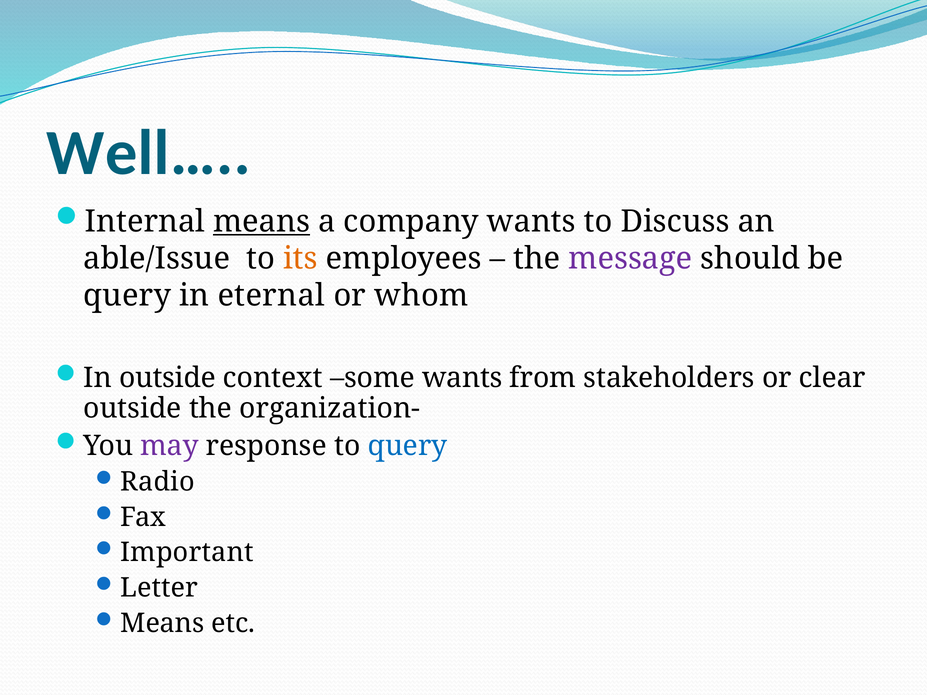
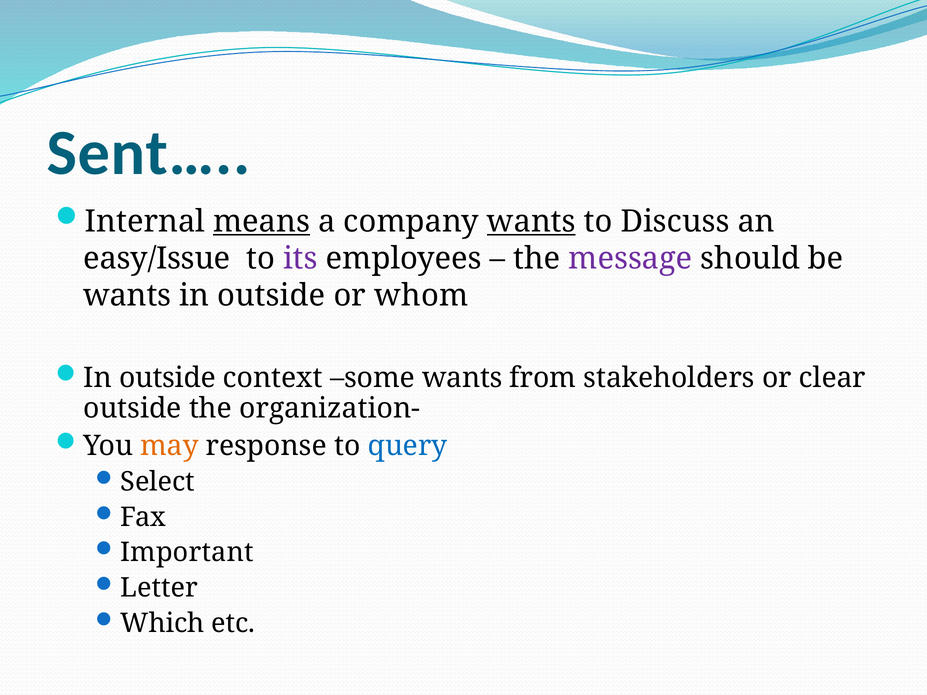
Well…: Well… -> Sent… (149, 153)
wants underline: none -> present (531, 221)
able/Issue: able/Issue -> easy/Issue (157, 259)
its colour: orange -> purple (300, 259)
query: query -> wants (127, 296)
eternal: eternal -> outside (271, 296)
may colour: purple -> orange (170, 446)
Radio: Radio -> Select (158, 482)
Means: Means -> Which (162, 623)
